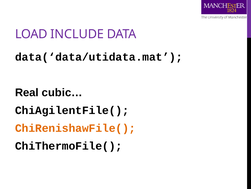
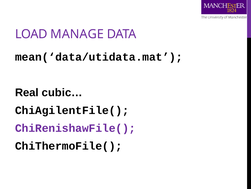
INCLUDE: INCLUDE -> MANAGE (77, 34)
data(‘data/utidata.mat: data(‘data/utidata.mat -> mean(‘data/utidata.mat (99, 57)
ChiRenishawFile( colour: orange -> purple (75, 128)
